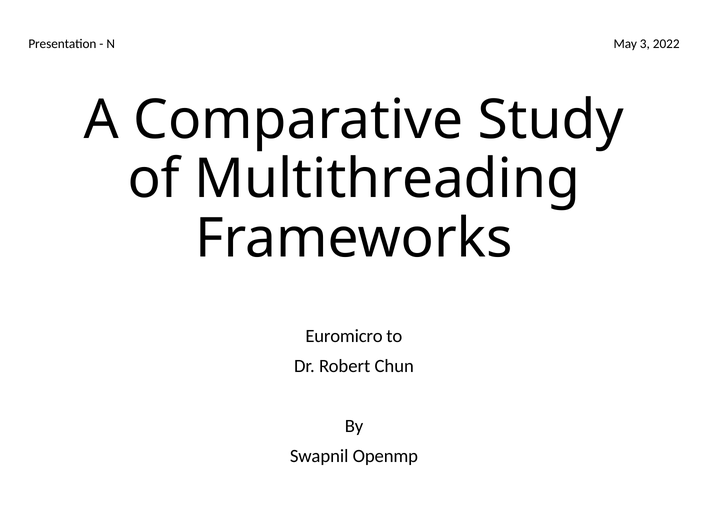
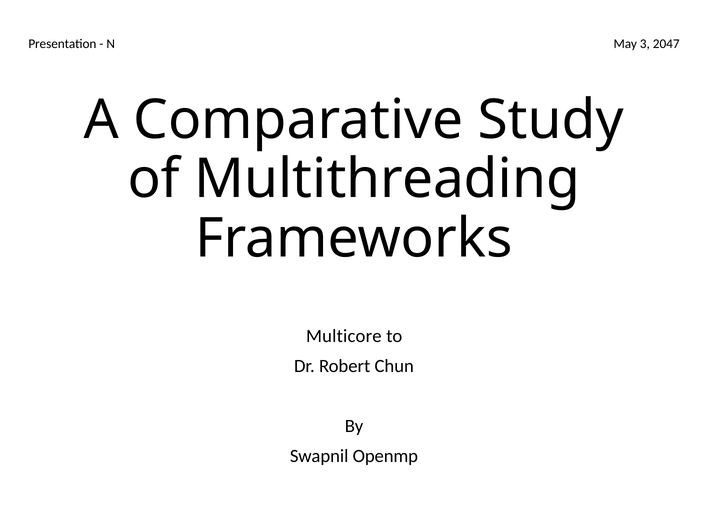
2022: 2022 -> 2047 (666, 44)
Euromicro: Euromicro -> Multicore (344, 336)
